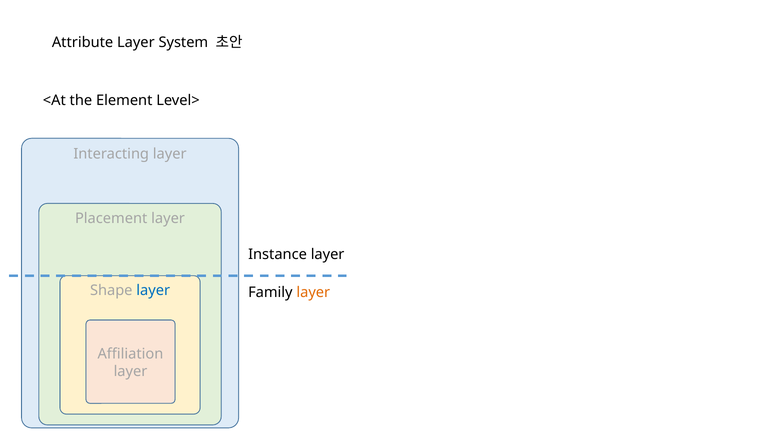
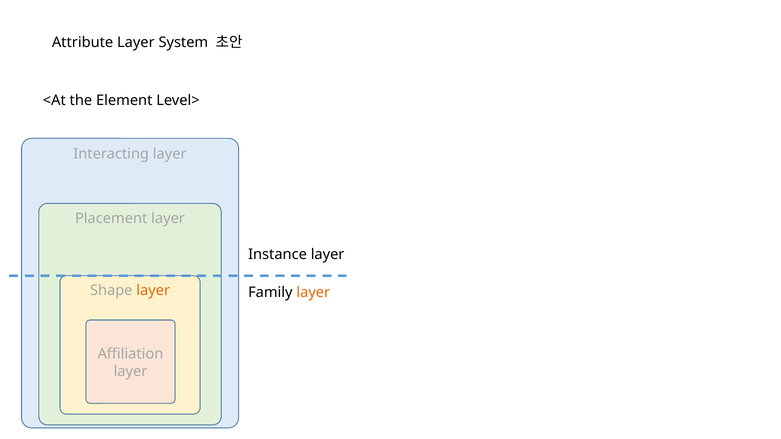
layer colour: blue -> orange (153, 290)
